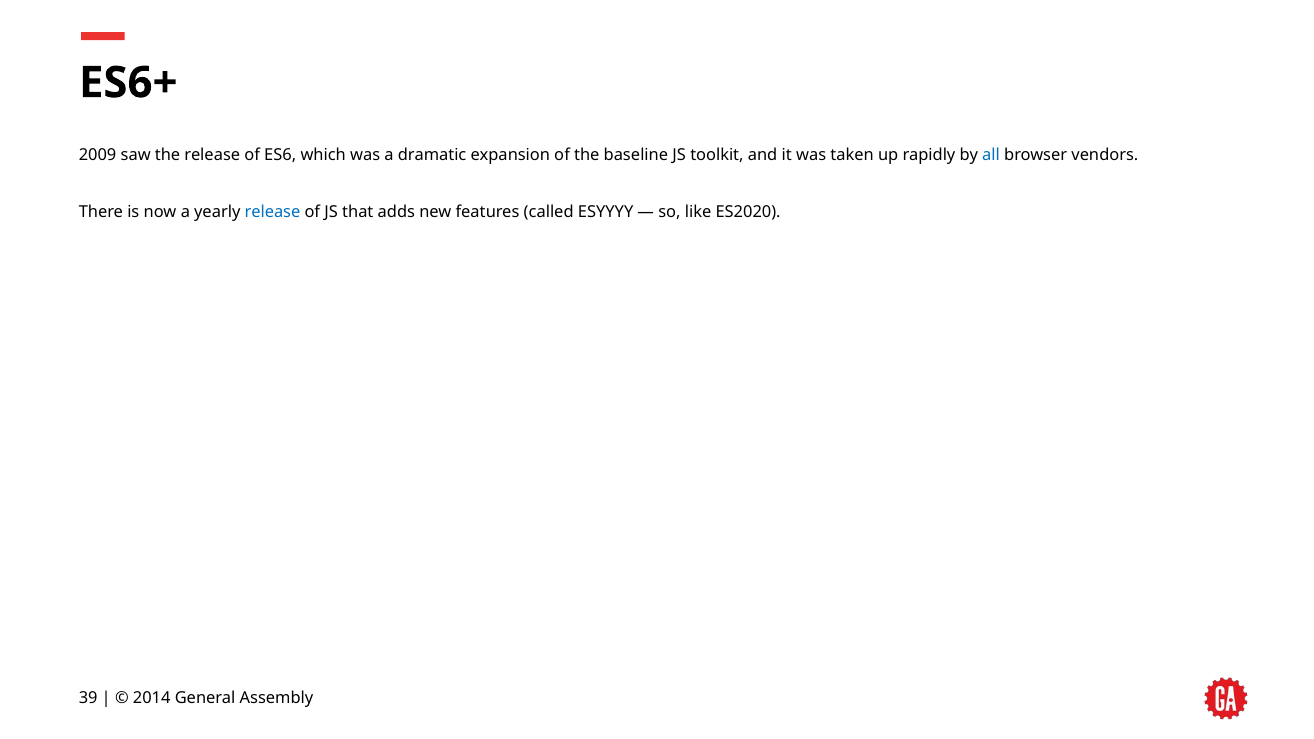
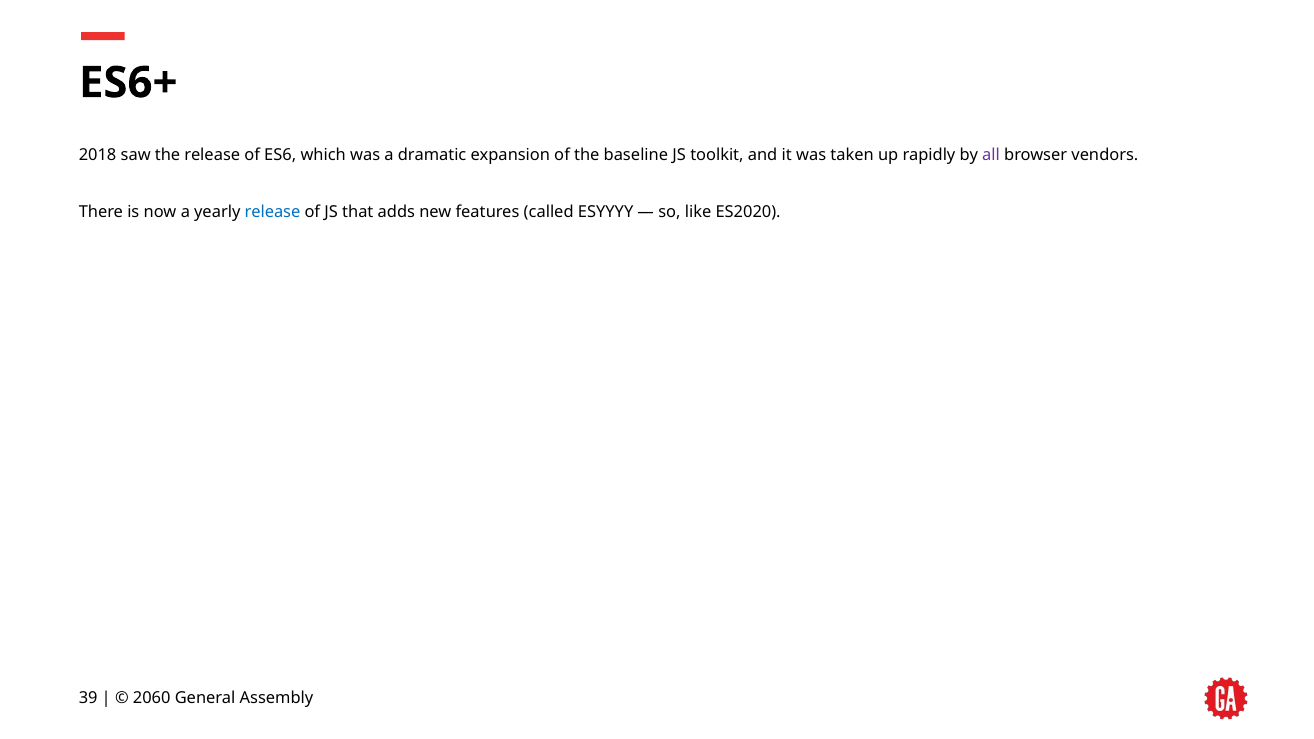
2009: 2009 -> 2018 (98, 156)
all colour: blue -> purple (991, 156)
2014: 2014 -> 2060 (152, 698)
